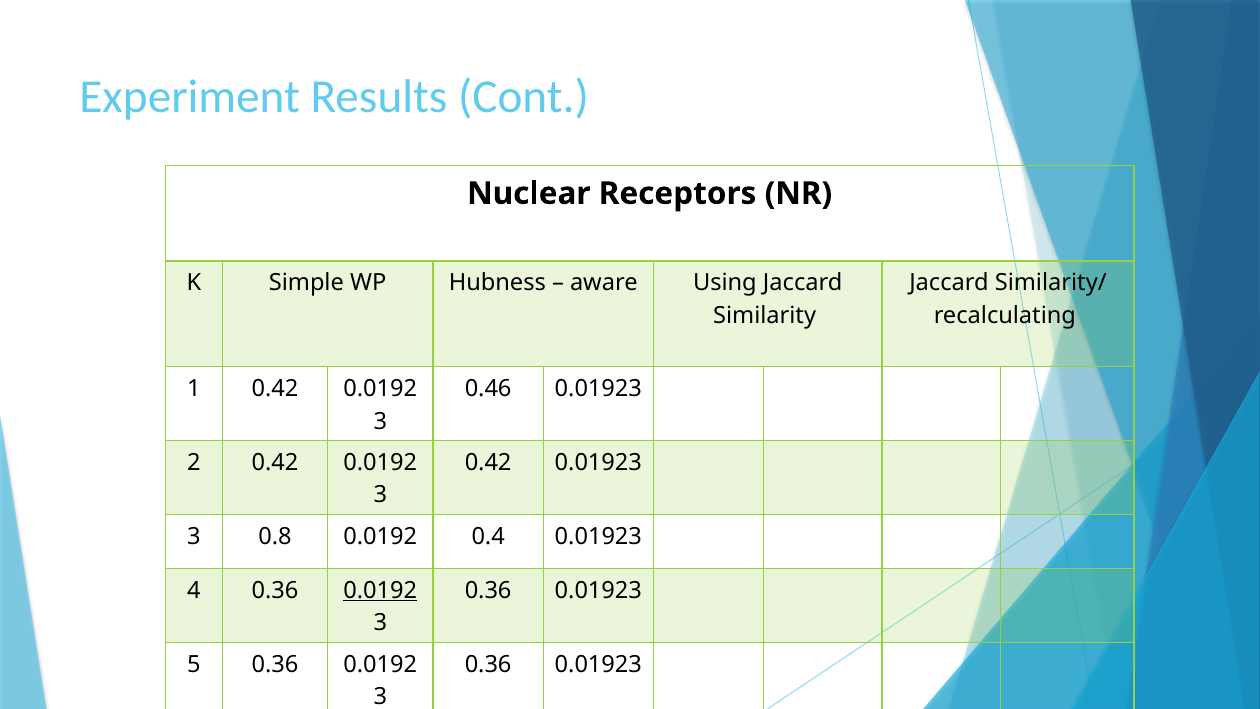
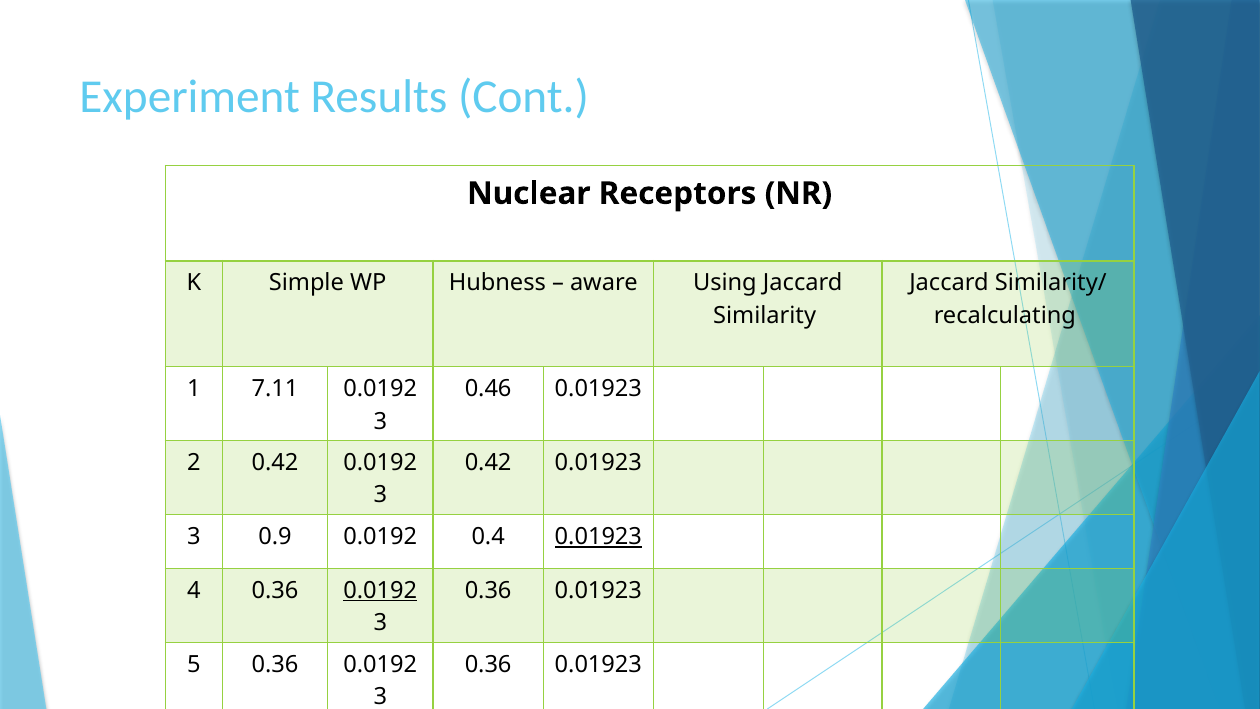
1 0.42: 0.42 -> 7.11 (275, 389)
0.8: 0.8 -> 0.9 (275, 537)
0.01923 underline: none -> present (598, 537)
